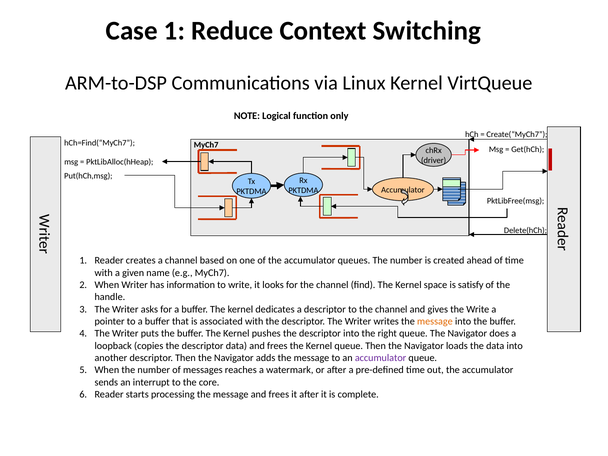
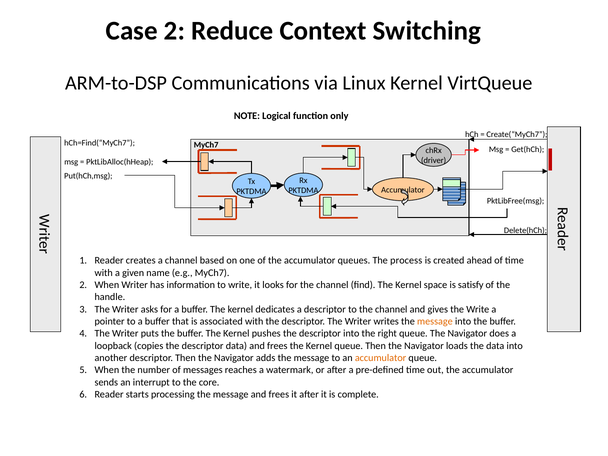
Case 1: 1 -> 2 (174, 31)
queues The number: number -> process (406, 261)
accumulator colour: purple -> orange (381, 358)
